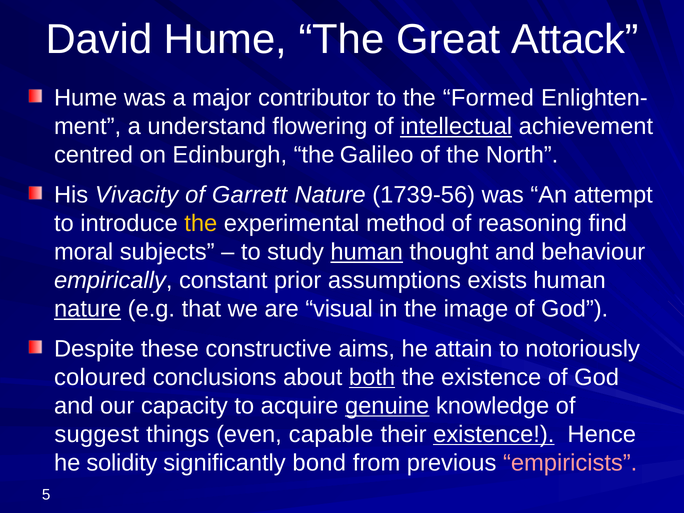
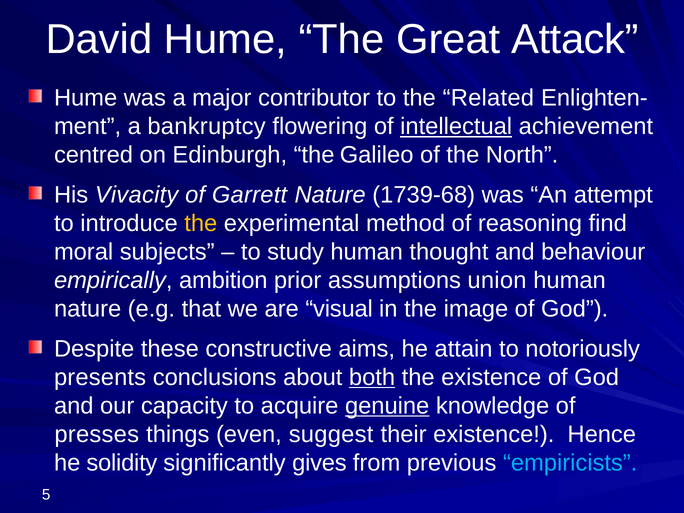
Formed: Formed -> Related (488, 98)
understand: understand -> bankruptcy (207, 127)
1739-56: 1739-56 -> 1739-68 (424, 195)
human underline: present -> none (367, 252)
constant: constant -> ambition (223, 280)
exists: exists -> union (497, 280)
nature underline: present -> none (88, 309)
coloured: coloured -> presents (100, 377)
suggest: suggest -> presses (97, 434)
capable: capable -> suggest (331, 434)
existence underline: present -> none (494, 434)
bond: bond -> gives (319, 463)
empiricists colour: pink -> light blue (570, 463)
